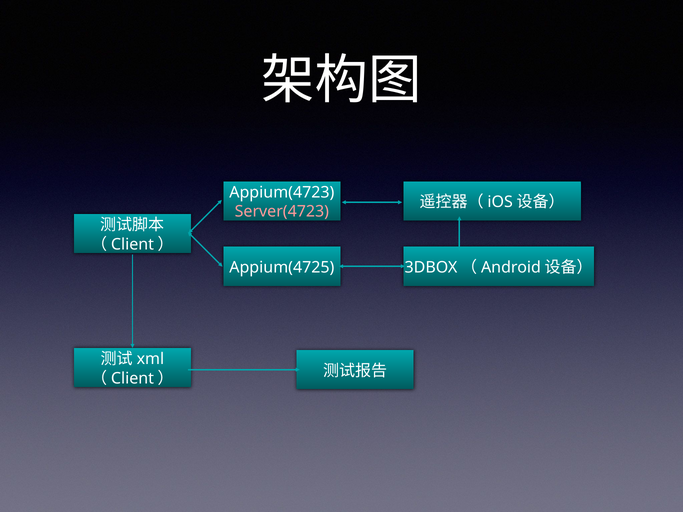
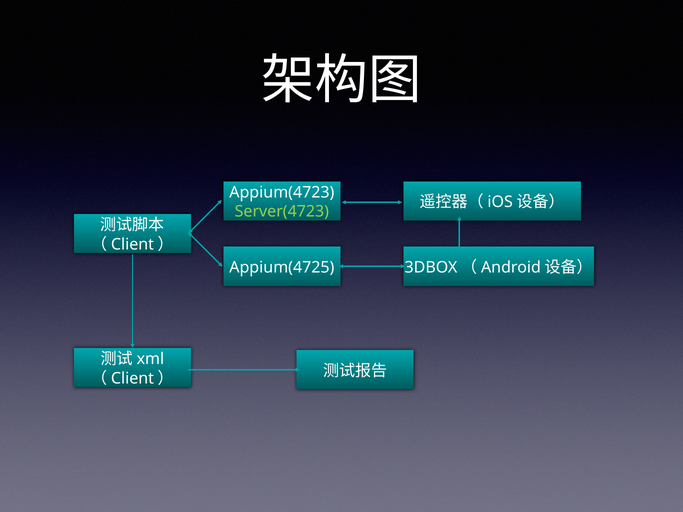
Server(4723 colour: pink -> light green (282, 212)
